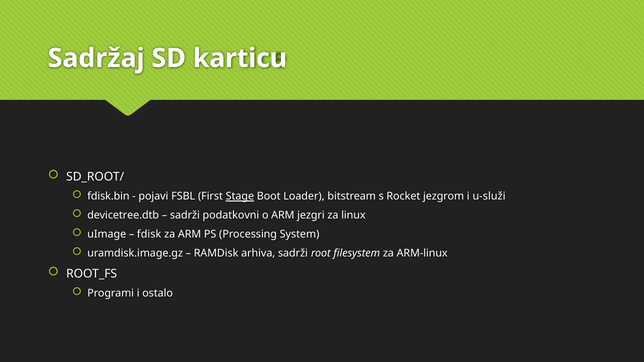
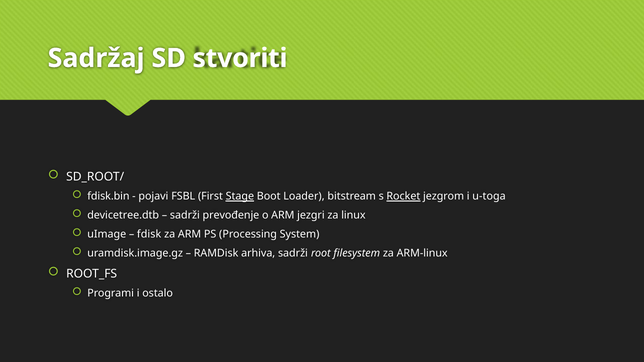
karticu: karticu -> stvoriti (240, 58)
Rocket underline: none -> present (403, 197)
u-služi: u-služi -> u-toga (489, 197)
podatkovni: podatkovni -> prevođenje (231, 216)
